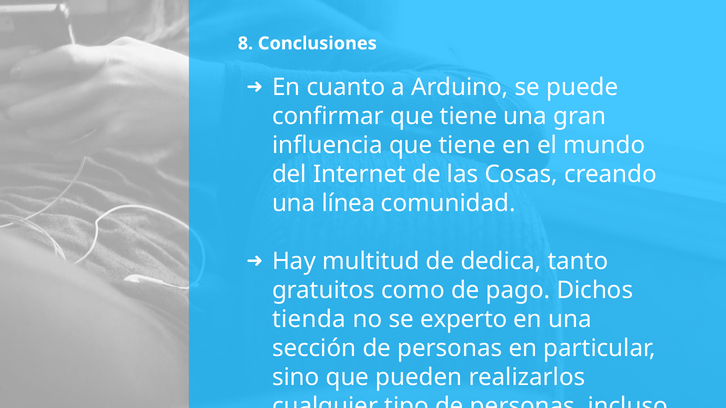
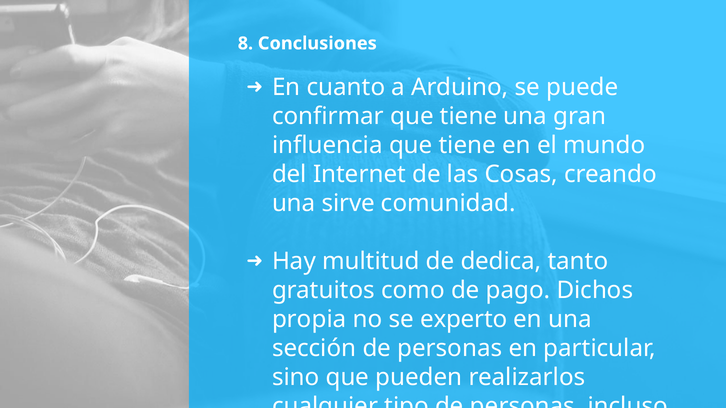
línea: línea -> sirve (348, 204)
tienda: tienda -> propia (309, 320)
